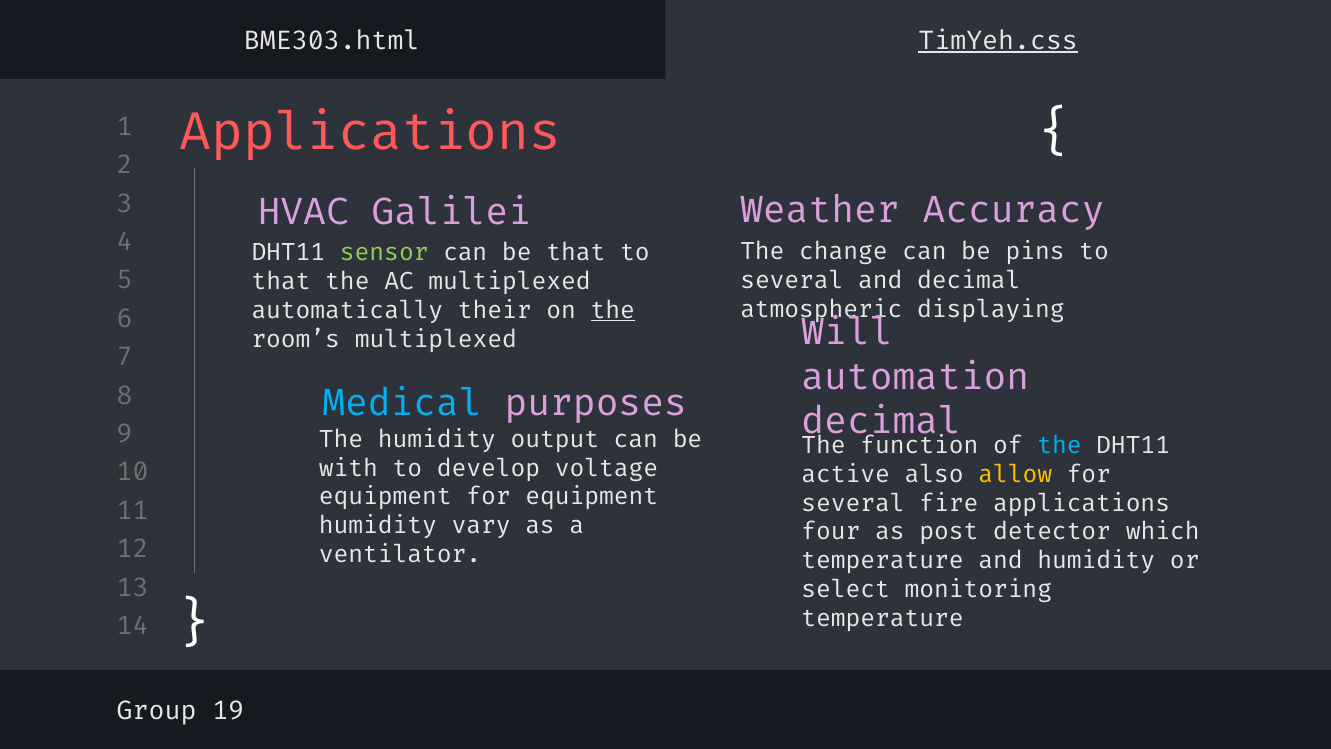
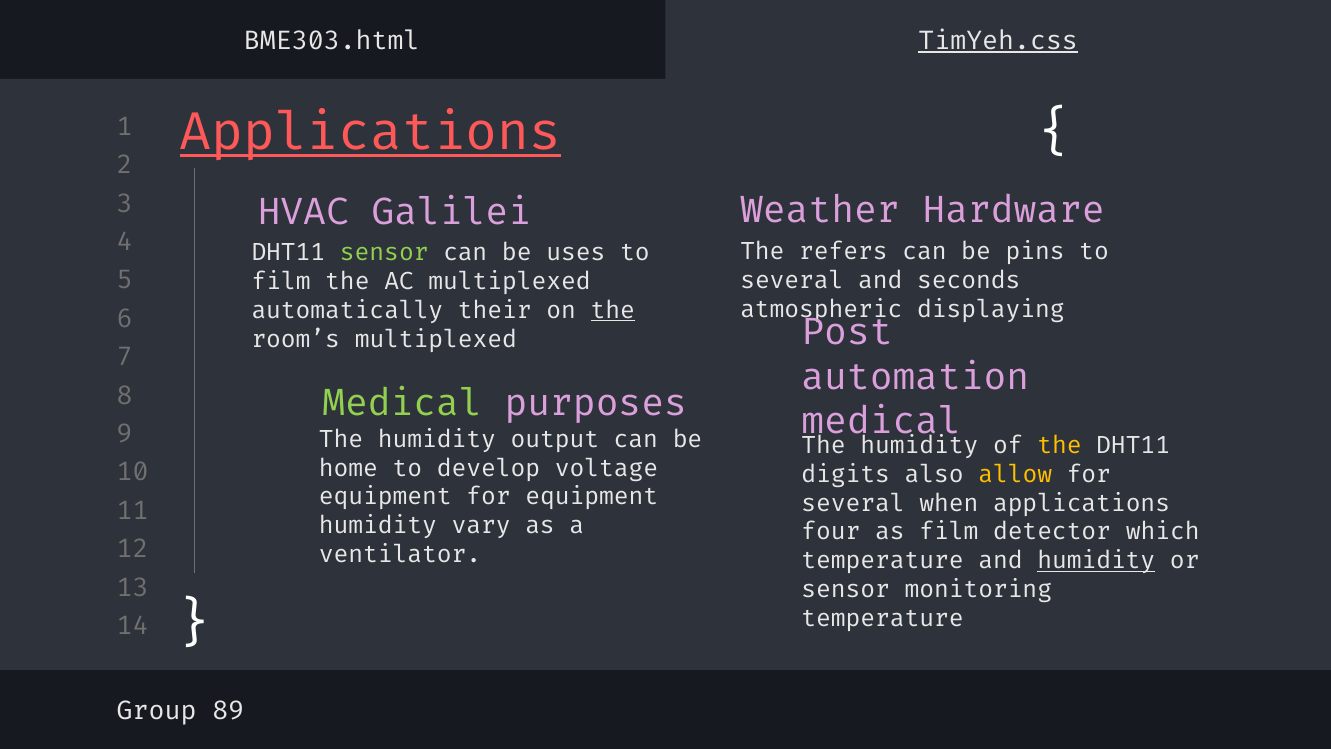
Applications underline: none -> present (370, 133)
Accuracy: Accuracy -> Hardware (1014, 210)
change: change -> refers (843, 251)
be that: that -> uses (576, 252)
and decimal: decimal -> seconds (969, 280)
that: that -> film (281, 281)
Will: Will -> Post (847, 333)
Medical colour: light blue -> light green (402, 403)
decimal: decimal -> medical (881, 421)
function: function -> humidity (919, 445)
the colour: light blue -> yellow (1059, 445)
with: with -> home (348, 468)
active: active -> digits (846, 474)
fire: fire -> when (949, 503)
as post: post -> film (949, 532)
humidity underline: none -> present (1096, 561)
select: select -> sensor (846, 590)
19: 19 -> 89 (228, 711)
